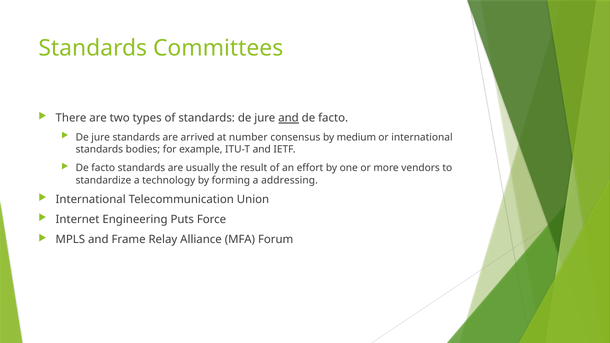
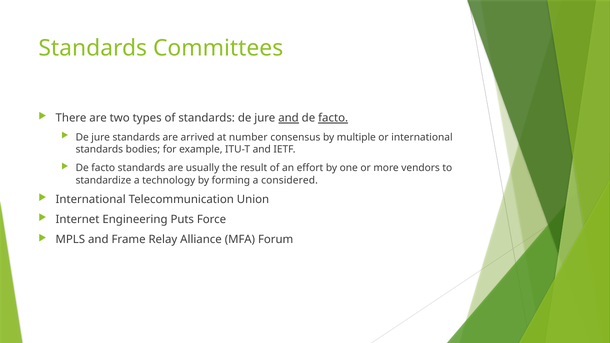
facto underline: none -> present (333, 118)
medium: medium -> multiple (356, 137)
addressing: addressing -> considered (290, 180)
